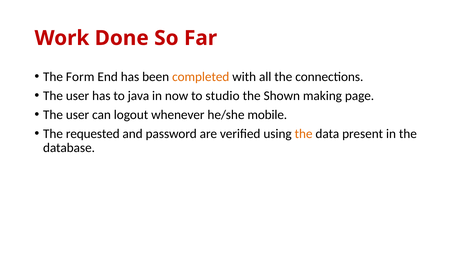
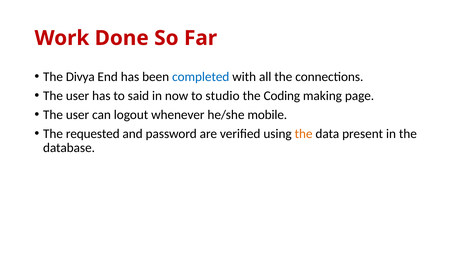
Form: Form -> Divya (80, 77)
completed colour: orange -> blue (201, 77)
java: java -> said (138, 96)
Shown: Shown -> Coding (282, 96)
